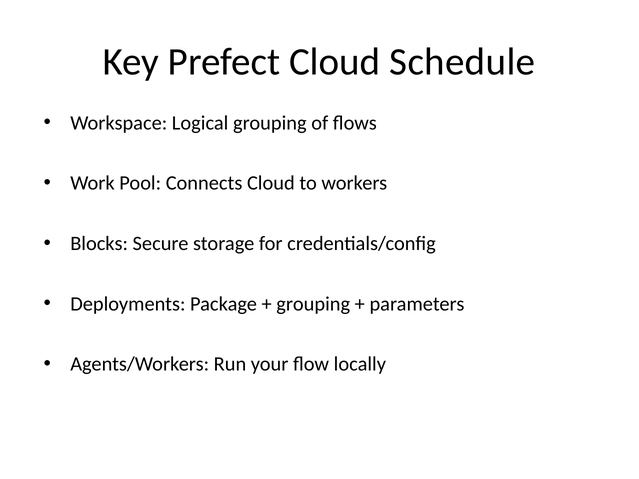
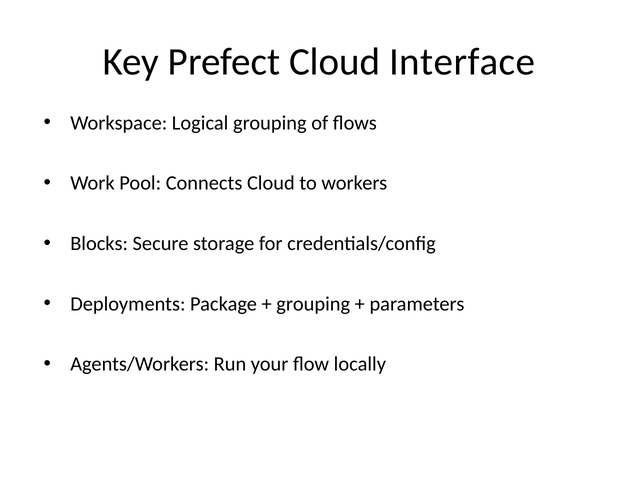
Schedule: Schedule -> Interface (462, 62)
